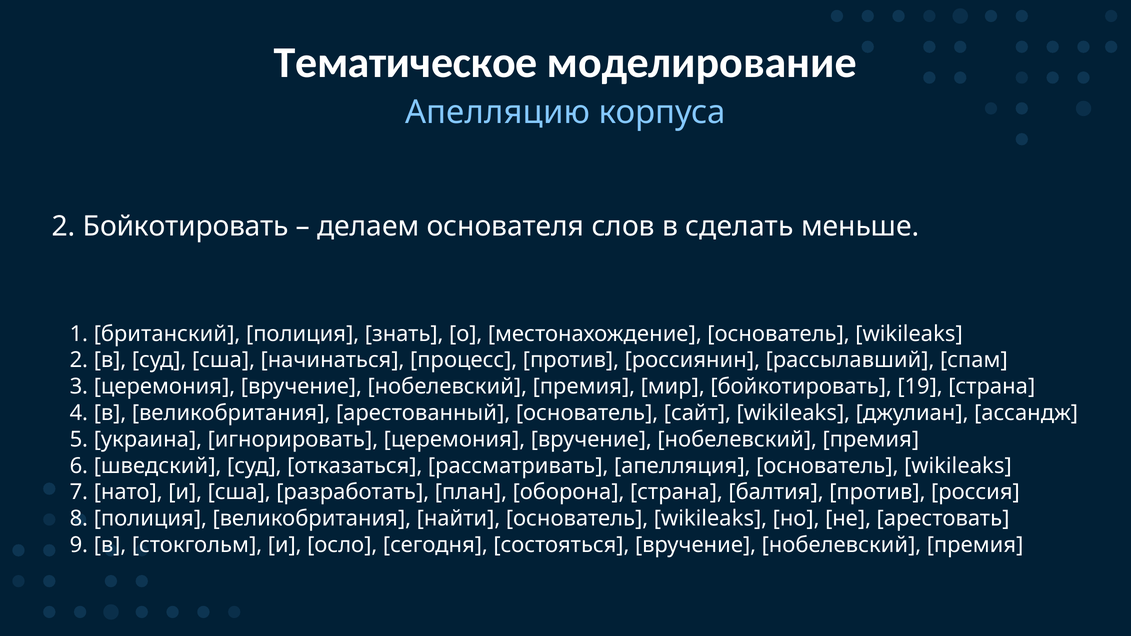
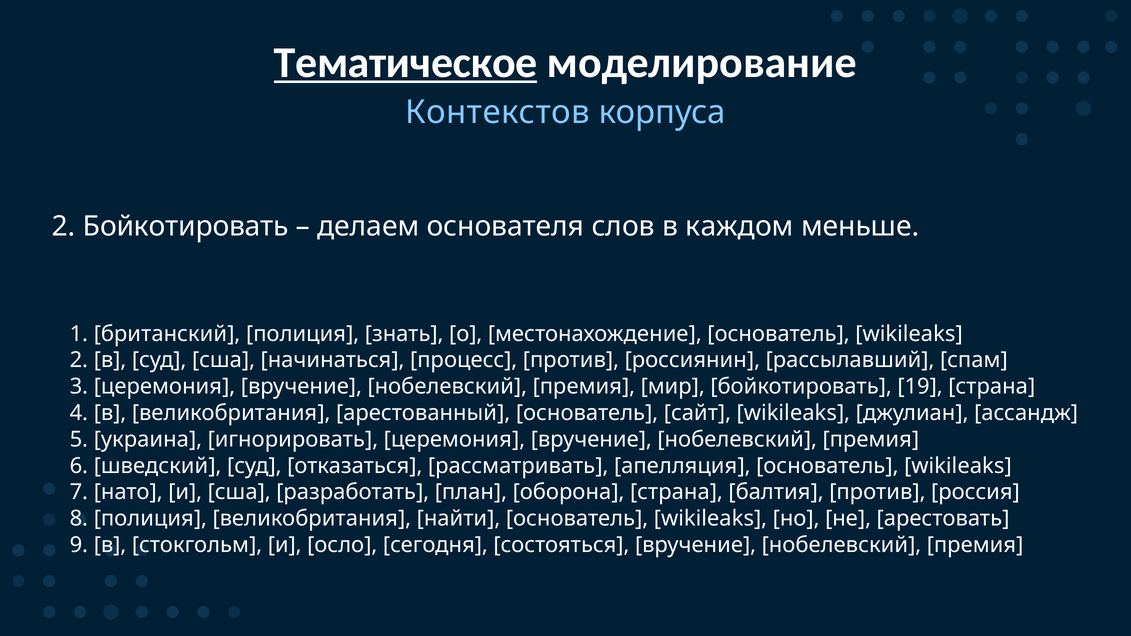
Тематическое underline: none -> present (406, 63)
Апелляцию: Апелляцию -> Контекстов (498, 112)
сделать: сделать -> каждом (740, 226)
